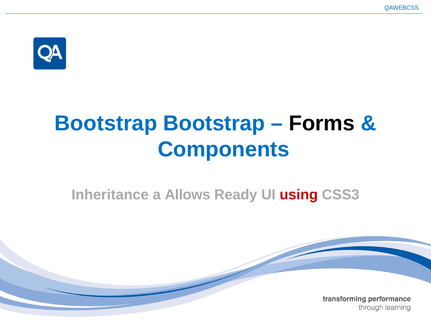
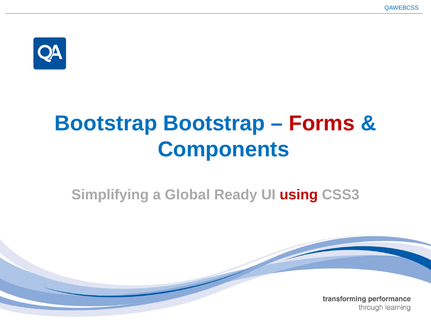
Forms colour: black -> red (322, 124)
Inheritance: Inheritance -> Simplifying (110, 195)
Allows: Allows -> Global (187, 195)
